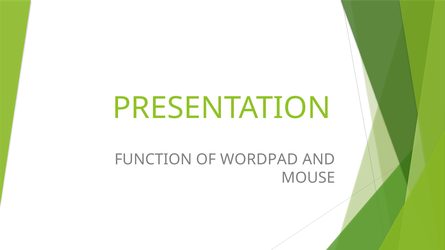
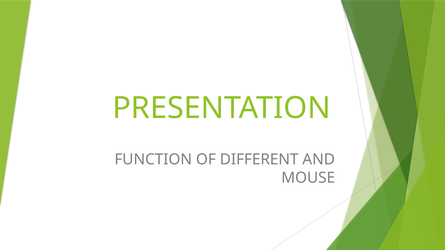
WORDPAD: WORDPAD -> DIFFERENT (259, 160)
